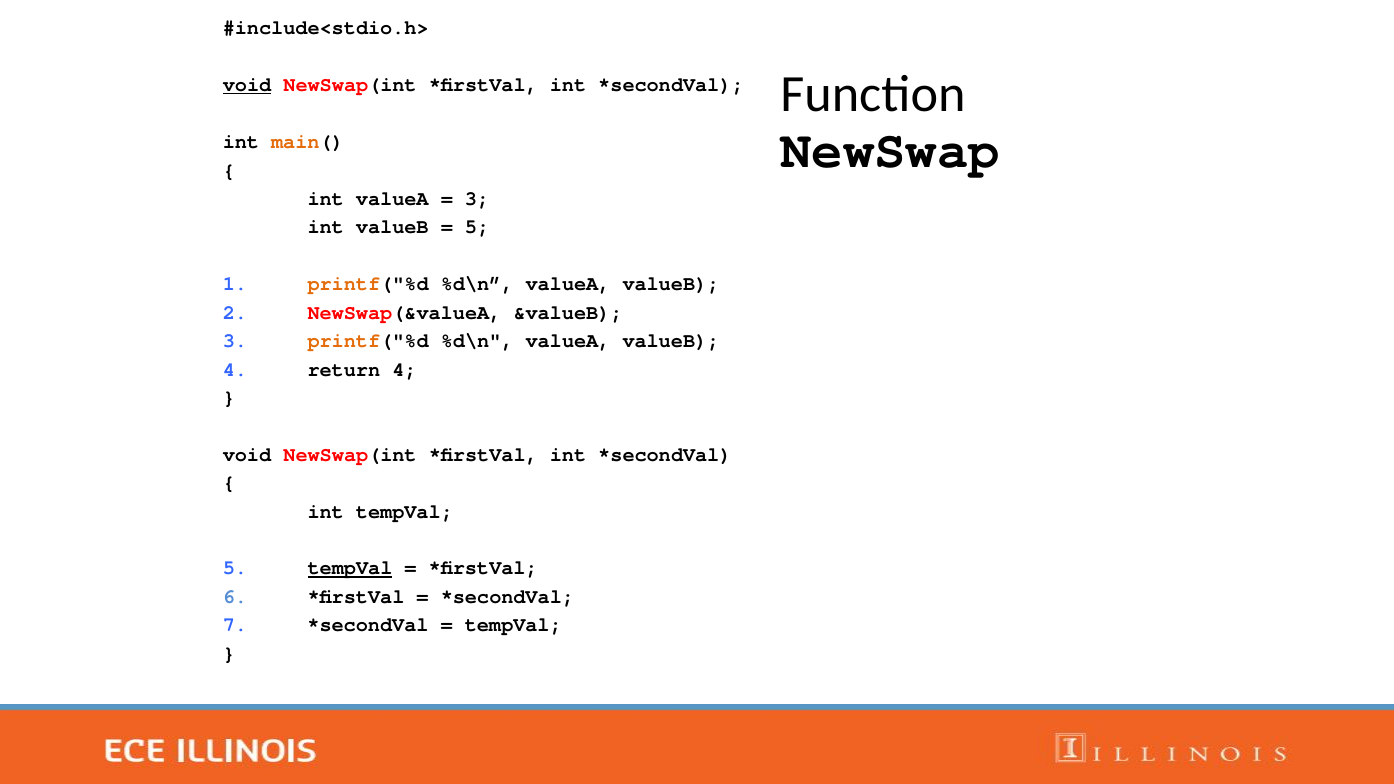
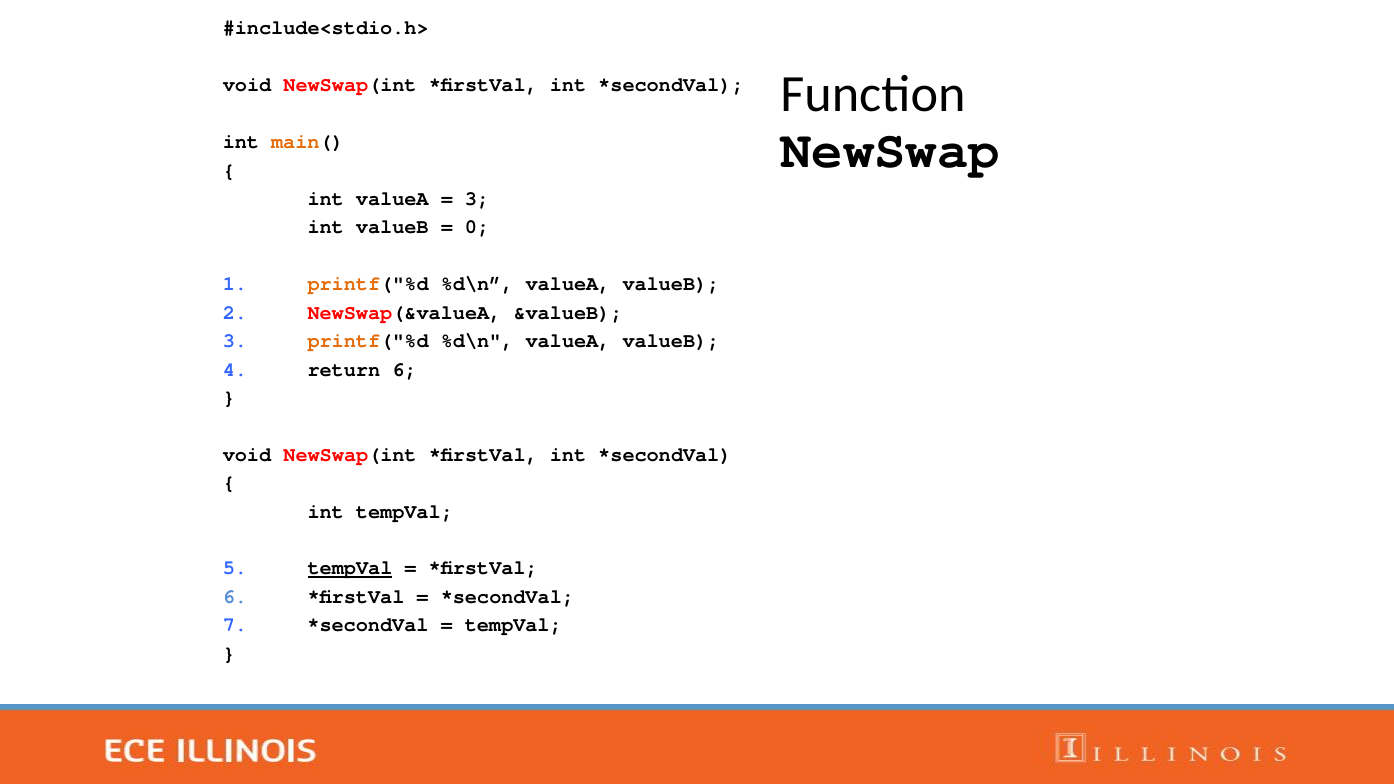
void underline: present -> none (247, 85)
5: 5 -> 0 (477, 227)
return 4: 4 -> 6 (404, 369)
